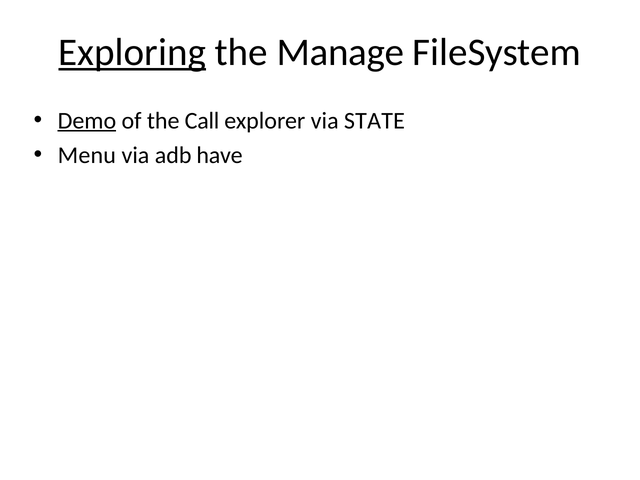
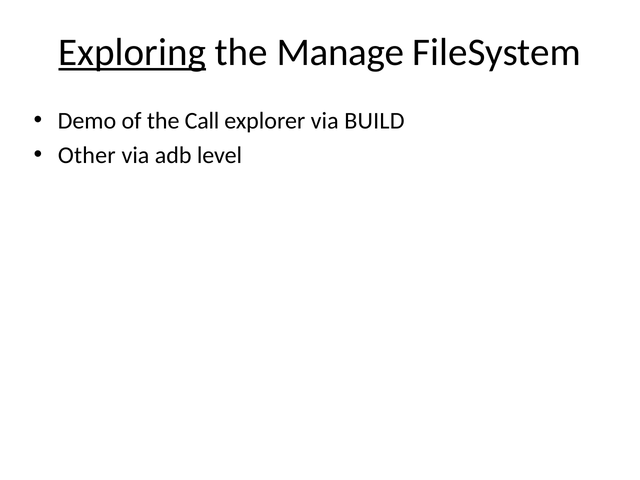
Demo underline: present -> none (87, 121)
STATE: STATE -> BUILD (374, 121)
Menu: Menu -> Other (87, 155)
have: have -> level (219, 155)
